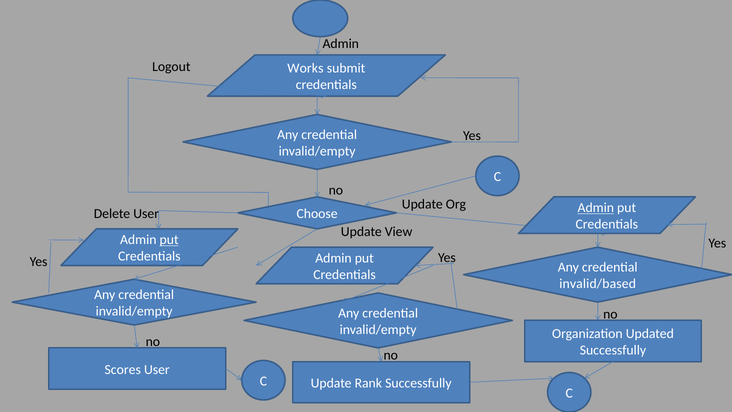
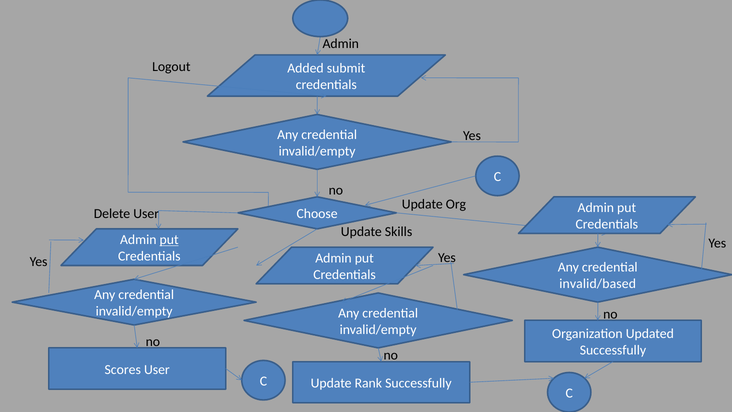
Works: Works -> Added (305, 68)
Admin underline: present -> none (596, 208)
View: View -> Skills (399, 231)
